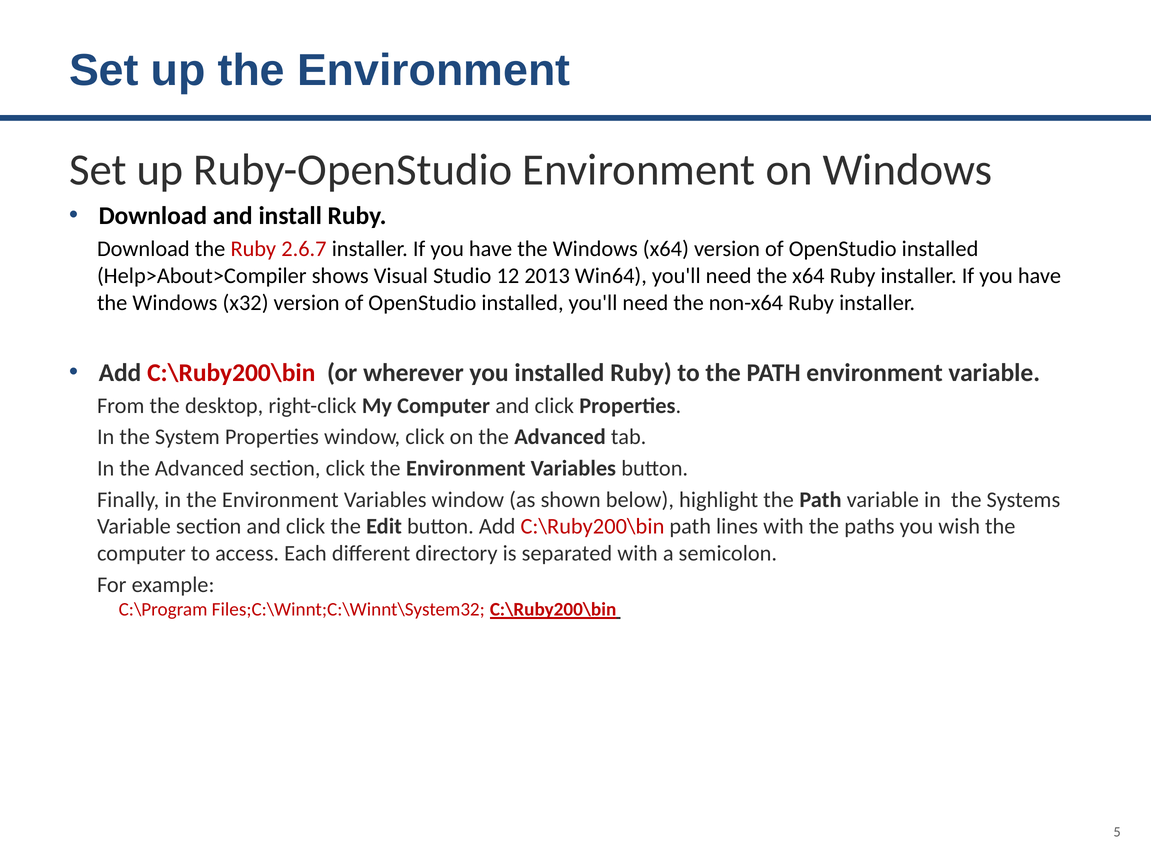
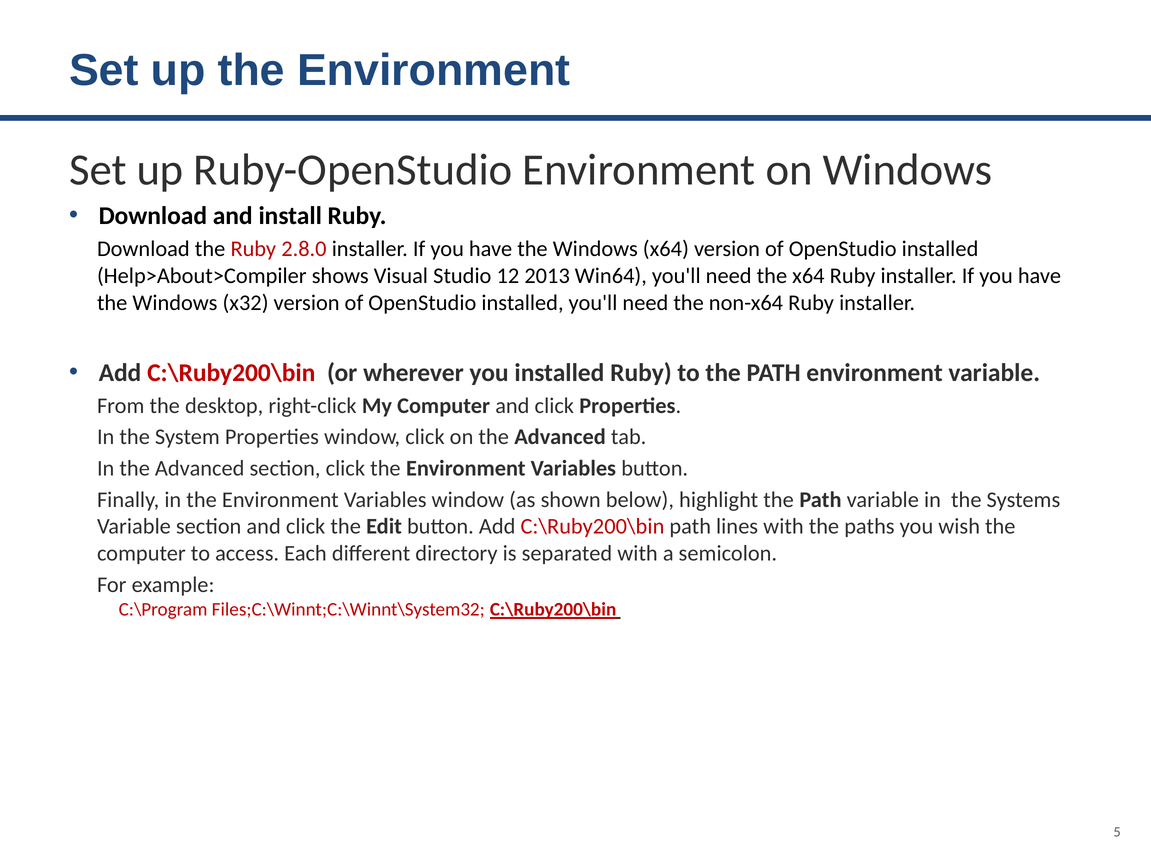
2.6.7: 2.6.7 -> 2.8.0 (304, 249)
